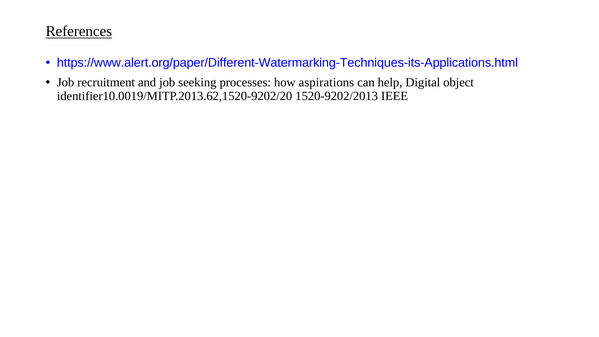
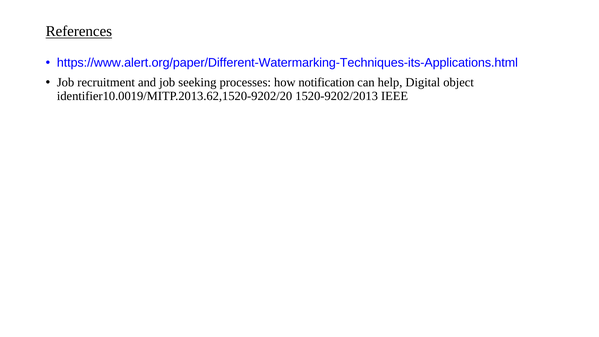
aspirations: aspirations -> notification (326, 82)
